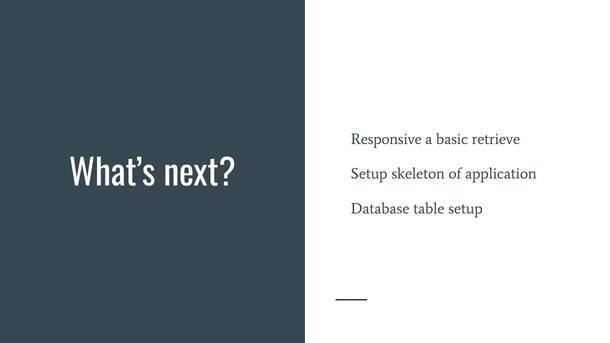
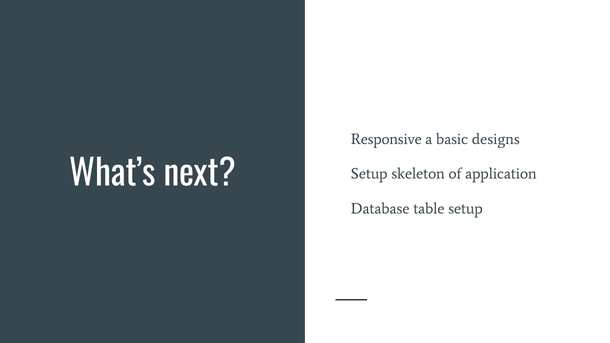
retrieve: retrieve -> designs (496, 139)
